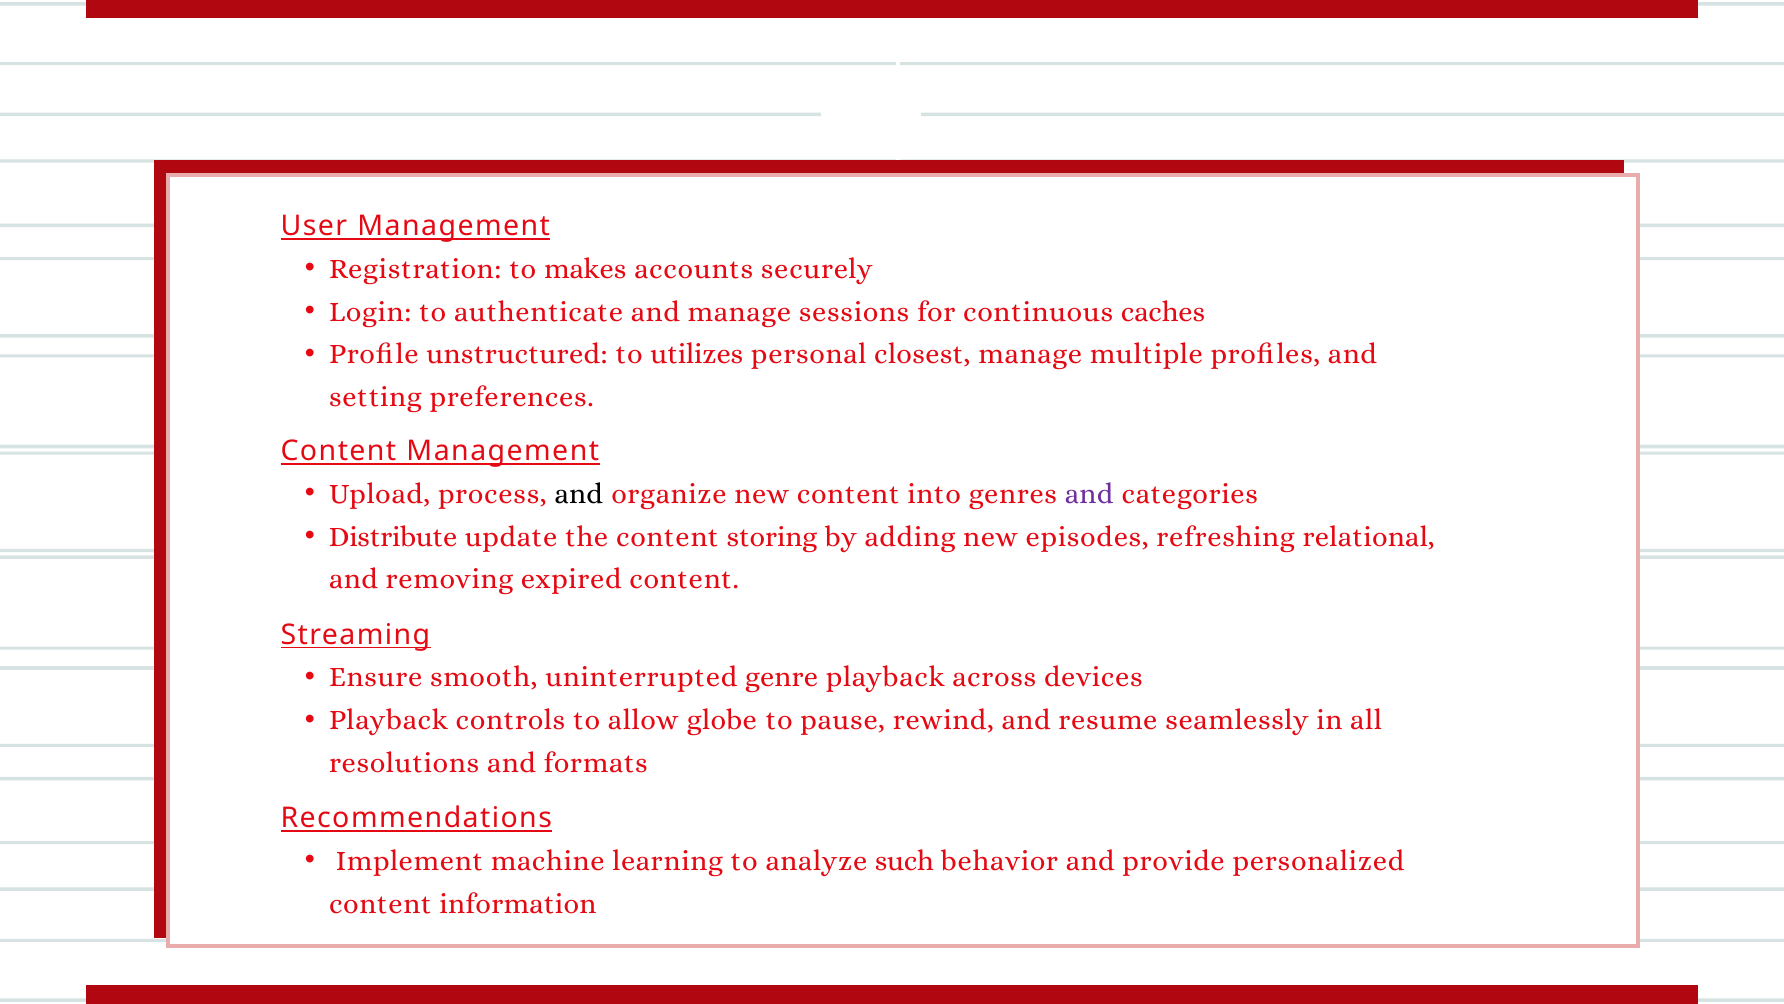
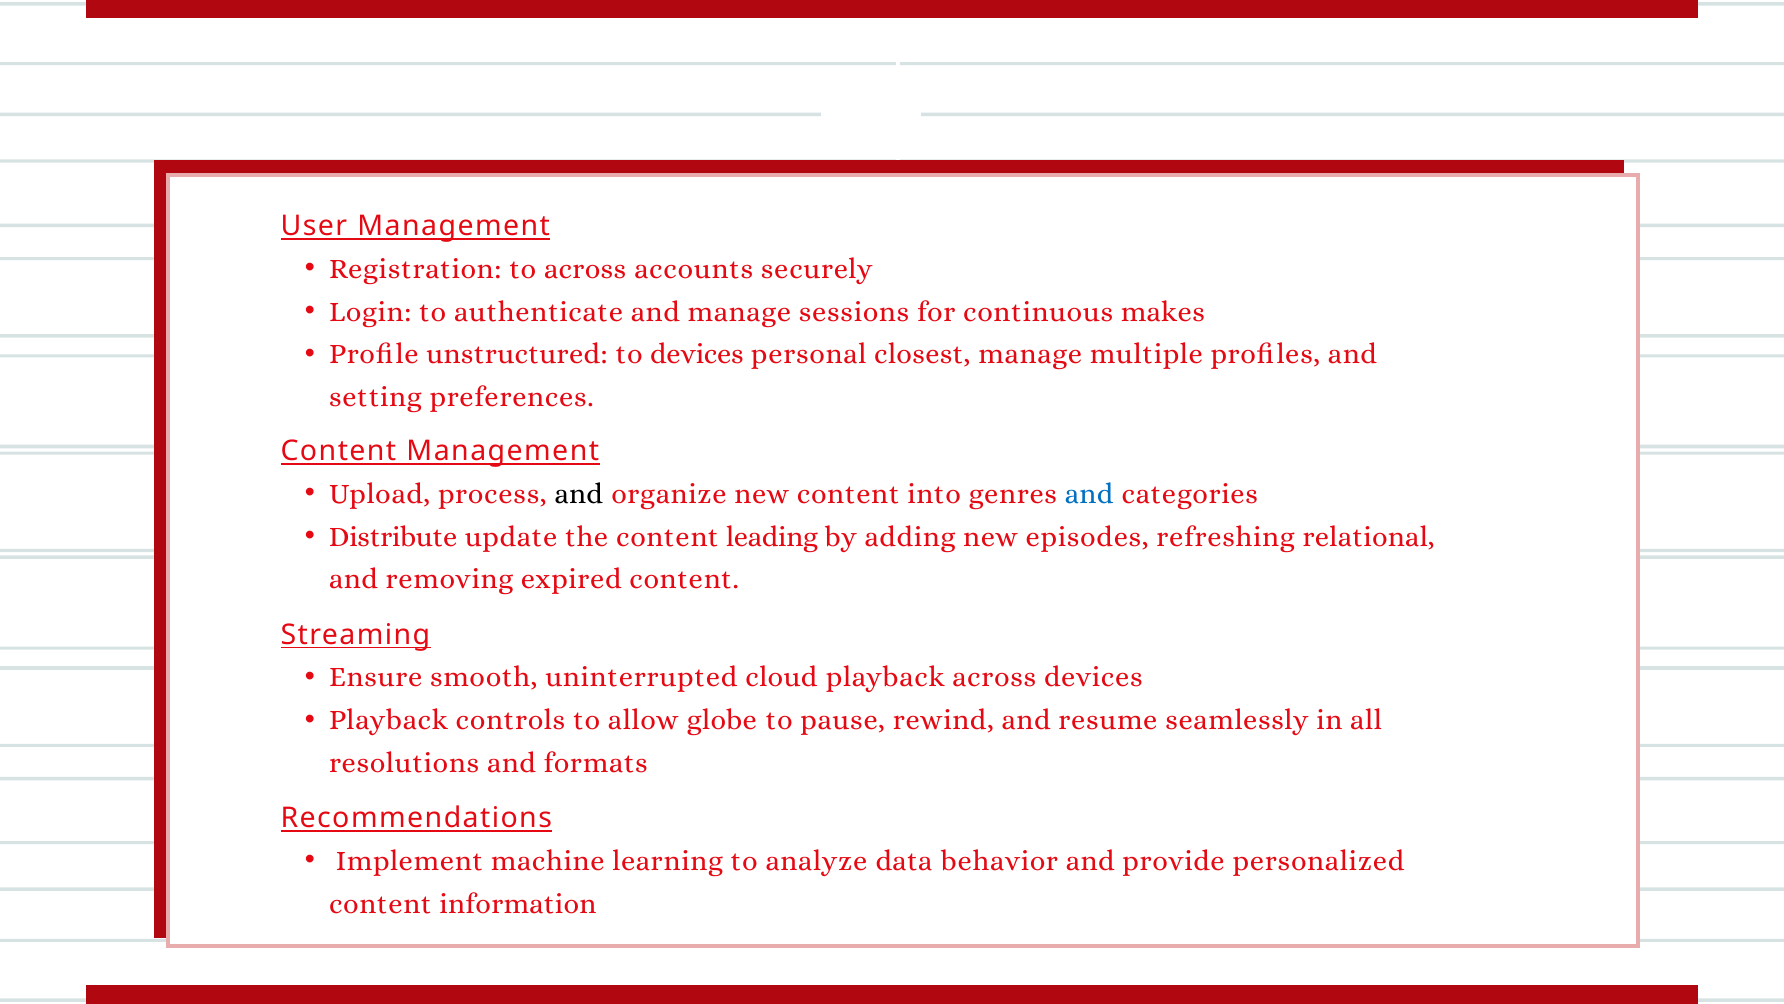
to makes: makes -> across (585, 269)
caches: caches -> makes (1163, 312)
to utilizes: utilizes -> devices (697, 354)
and colour: purple -> blue (1089, 494)
storing: storing -> leading (772, 536)
genre: genre -> cloud (781, 677)
such: such -> data (904, 861)
